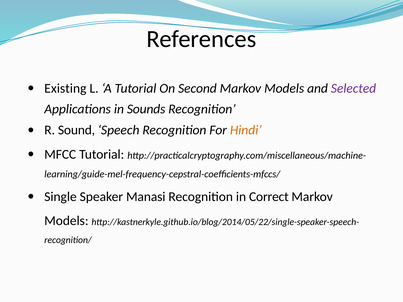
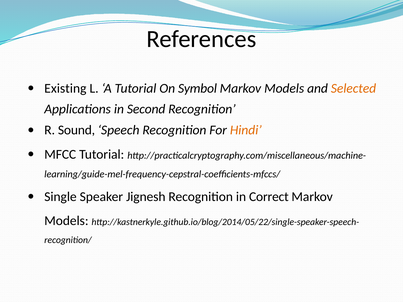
Second: Second -> Symbol (197, 88)
Selected colour: purple -> orange (354, 88)
Sounds: Sounds -> Second (146, 109)
Manasi: Manasi -> Jignesh (146, 197)
